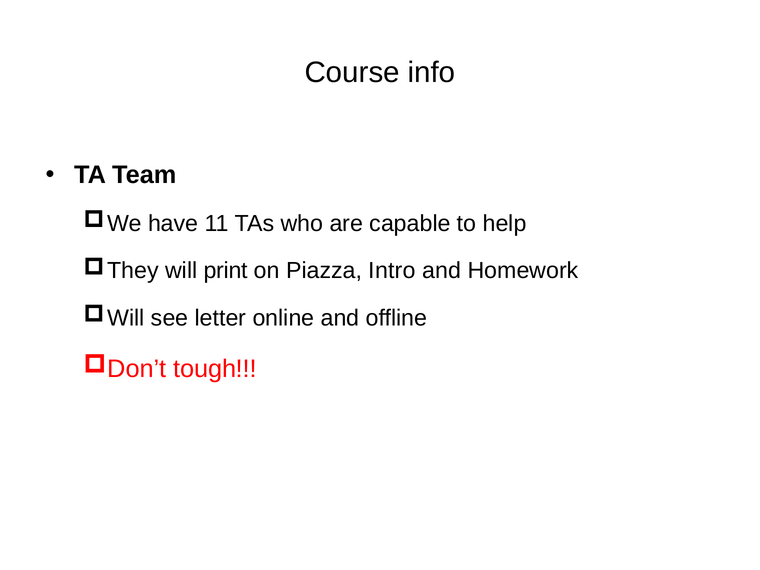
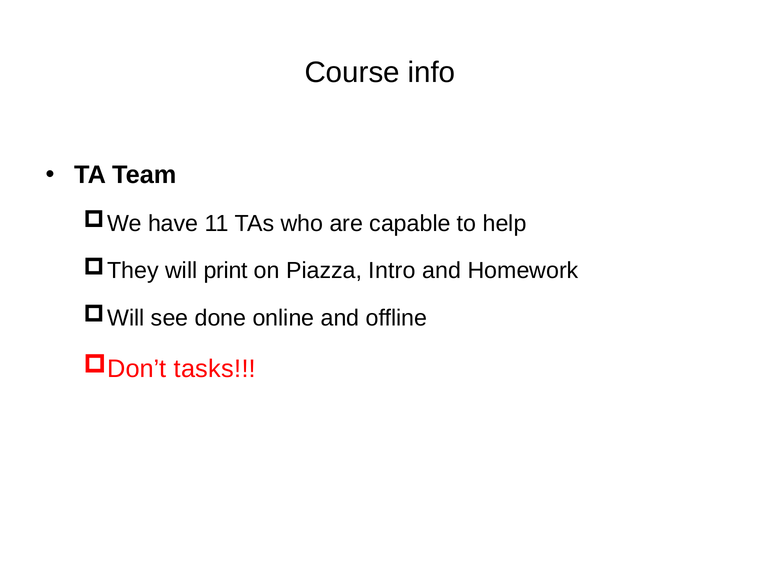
letter: letter -> done (220, 318)
tough: tough -> tasks (215, 369)
